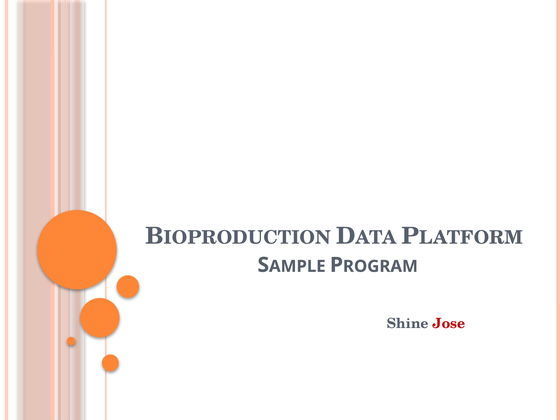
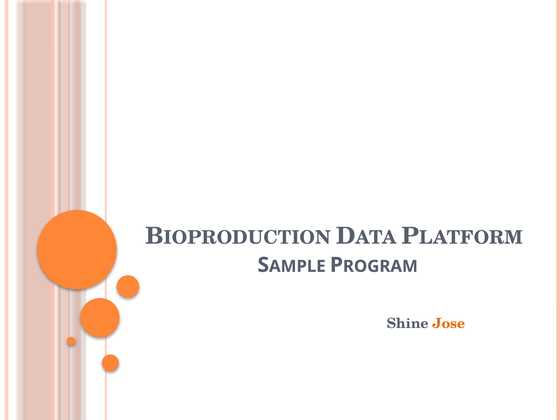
Jose colour: red -> orange (449, 324)
